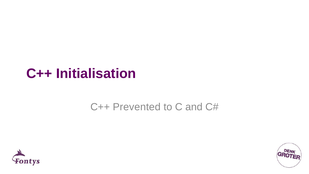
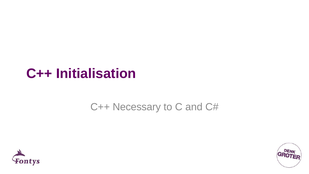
Prevented: Prevented -> Necessary (137, 107)
